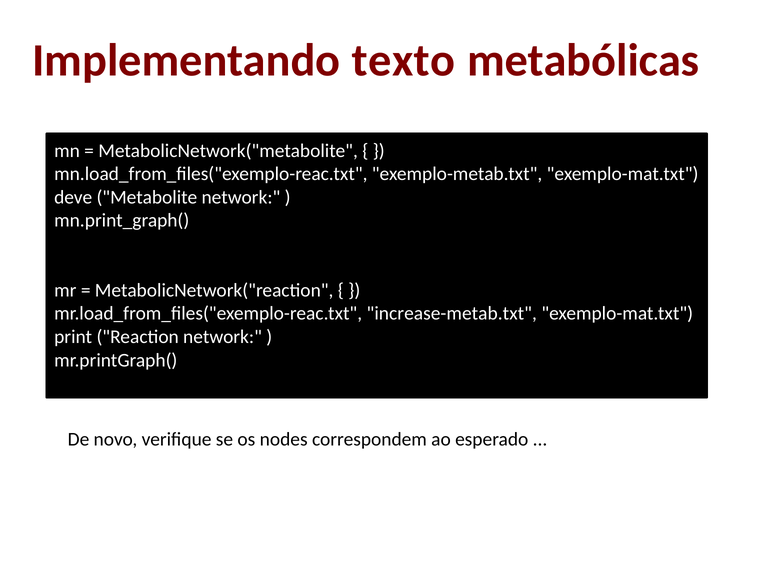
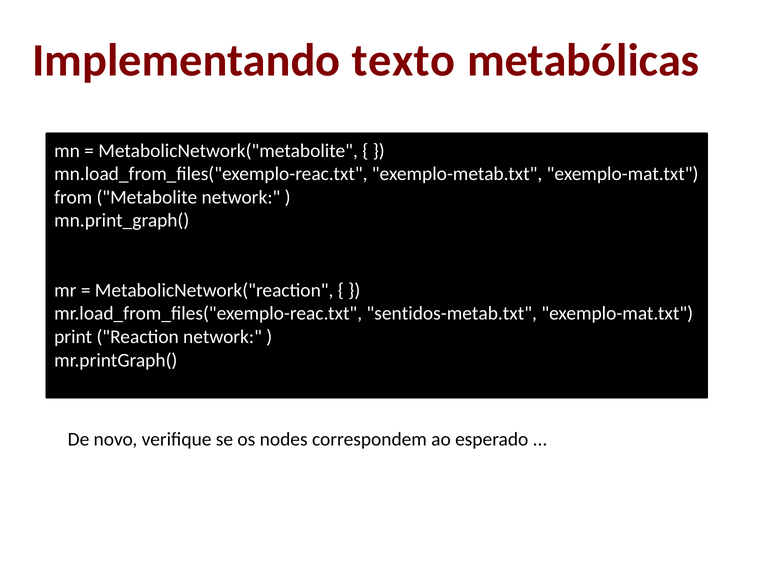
deve: deve -> from (73, 197)
increase-metab.txt: increase-metab.txt -> sentidos-metab.txt (452, 314)
